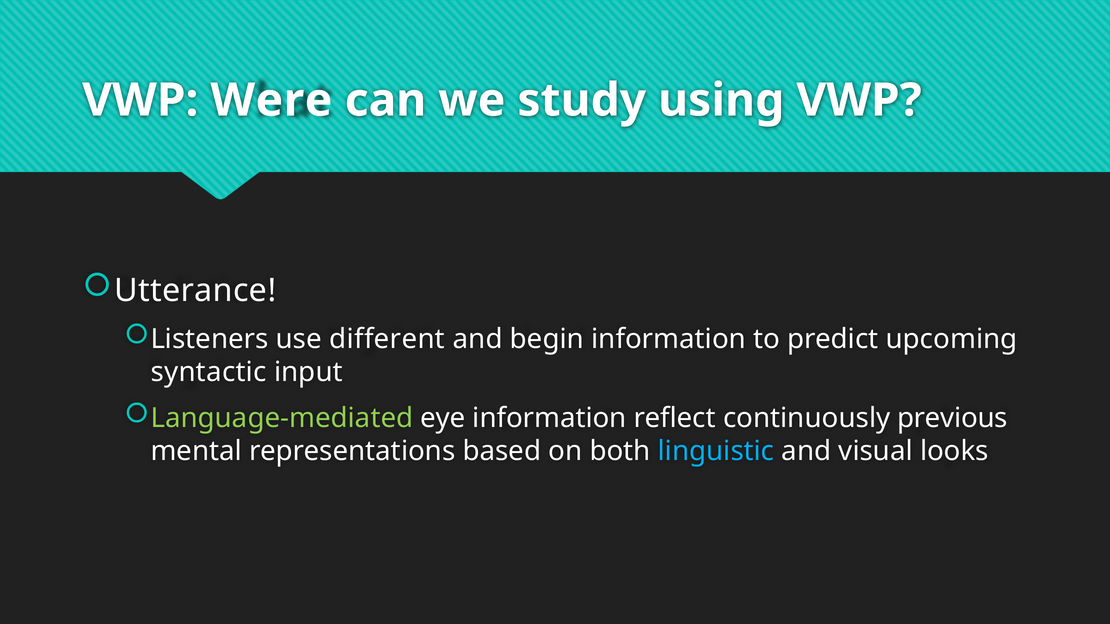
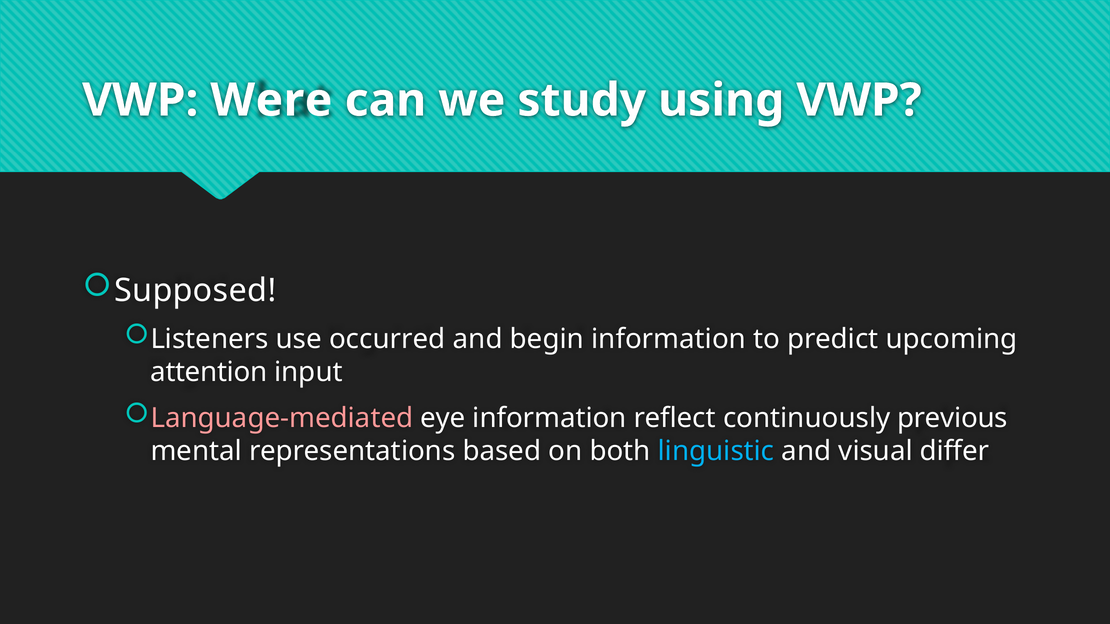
Utterance: Utterance -> Supposed (195, 291)
different: different -> occurred (387, 339)
syntactic: syntactic -> attention (209, 373)
Language-mediated colour: light green -> pink (282, 418)
looks: looks -> differ (954, 452)
